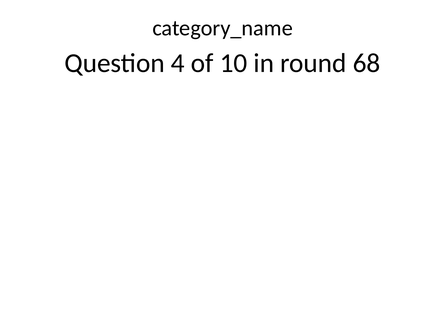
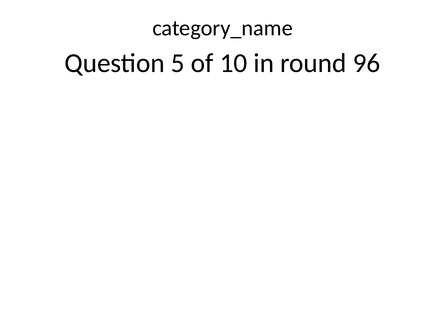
4: 4 -> 5 (178, 63)
68: 68 -> 96 (366, 63)
